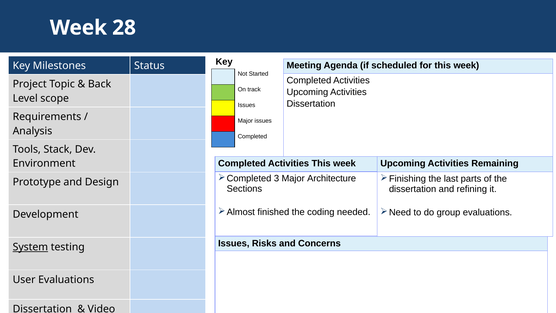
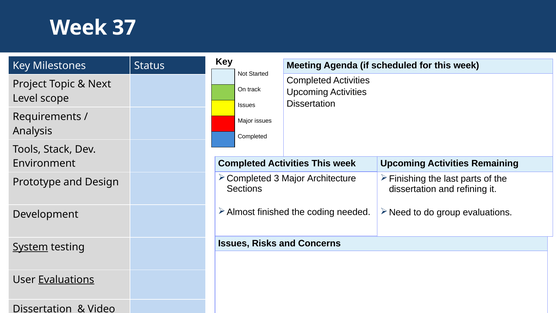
28: 28 -> 37 (124, 28)
Back: Back -> Next (100, 84)
Evaluations underline: none -> present (66, 279)
